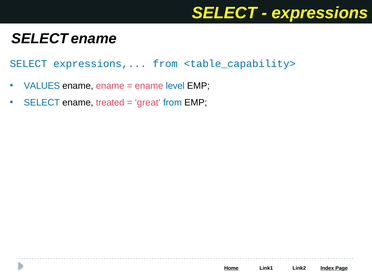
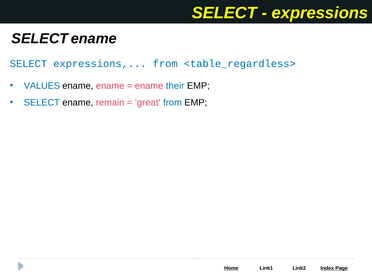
<table_capability>: <table_capability> -> <table_regardless> (240, 64)
level: level -> their (175, 86)
treated: treated -> remain (110, 102)
